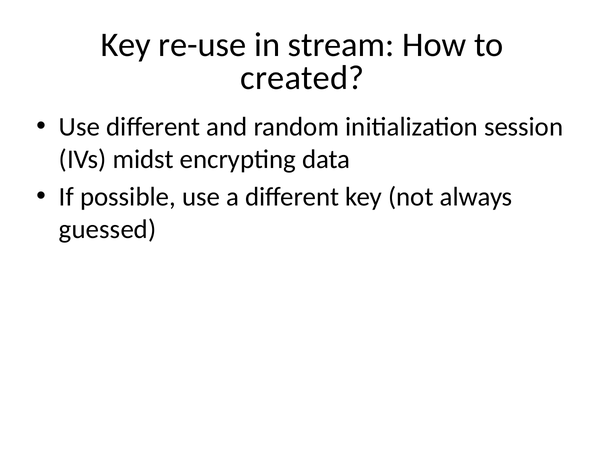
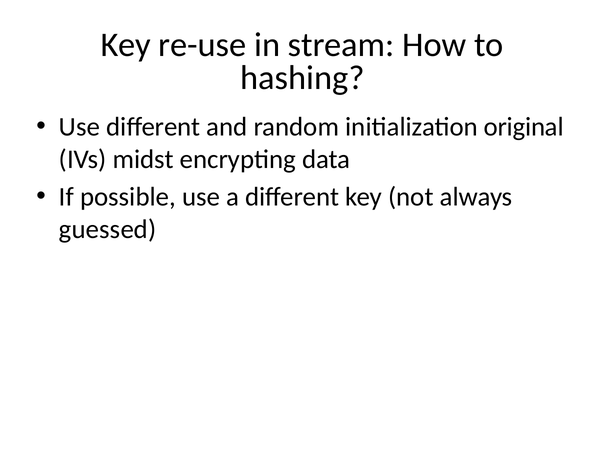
created: created -> hashing (302, 78)
session: session -> original (524, 127)
